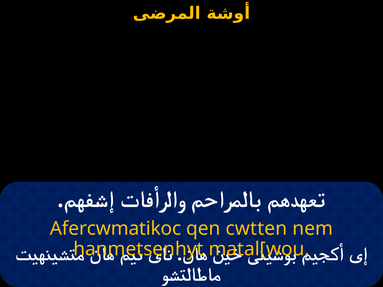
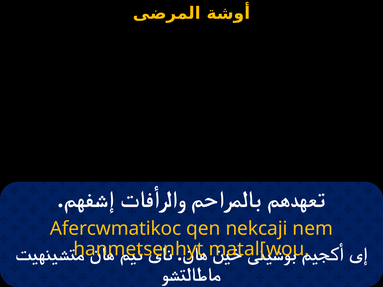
cwtten: cwtten -> nekcaji (257, 229)
